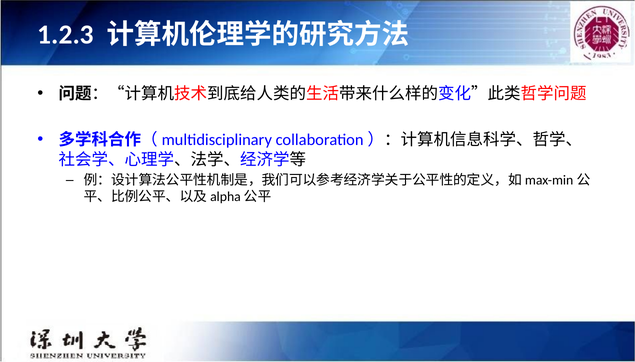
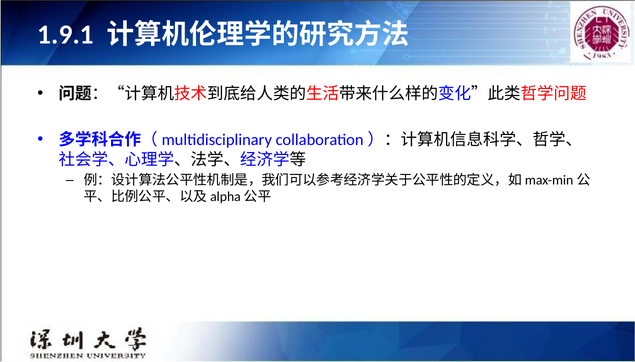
1.2.3: 1.2.3 -> 1.9.1 (66, 35)
